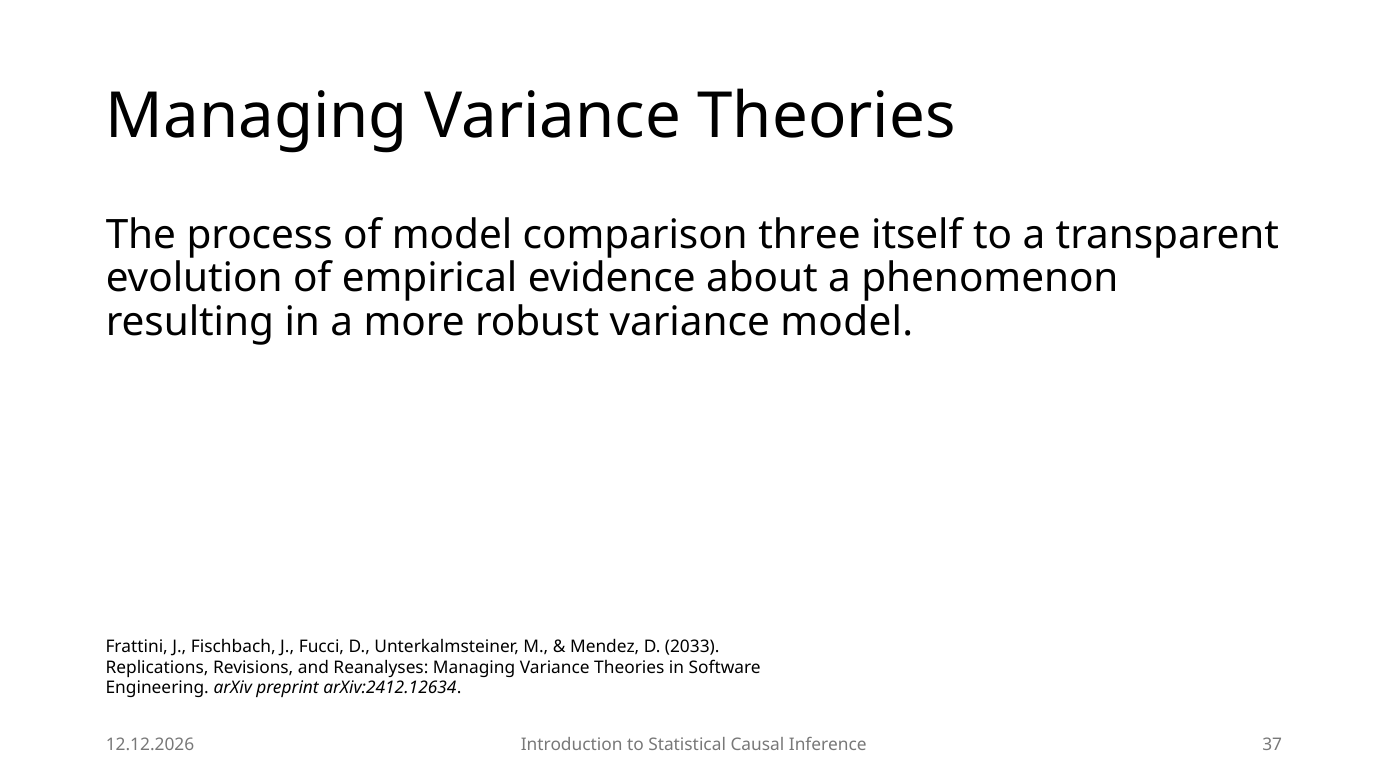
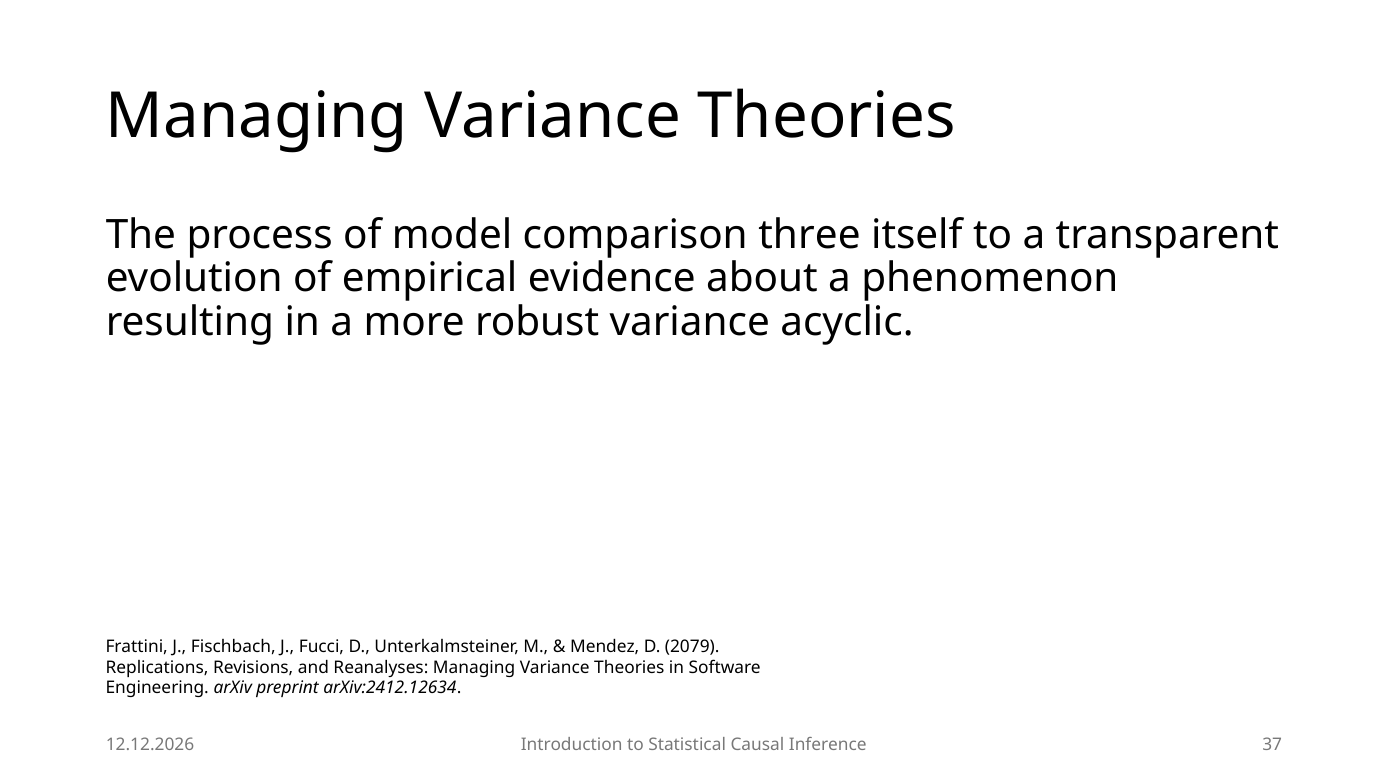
variance model: model -> acyclic (847, 322)
2033: 2033 -> 2079 (692, 646)
